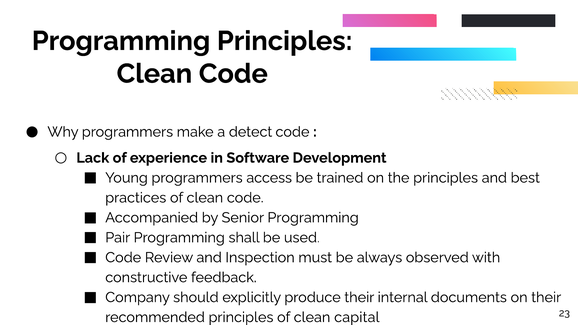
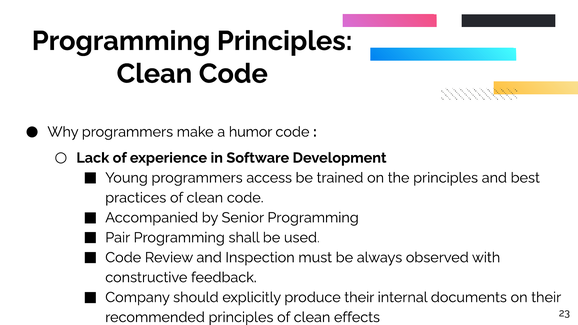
detect: detect -> humor (251, 132)
capital: capital -> effects (357, 317)
